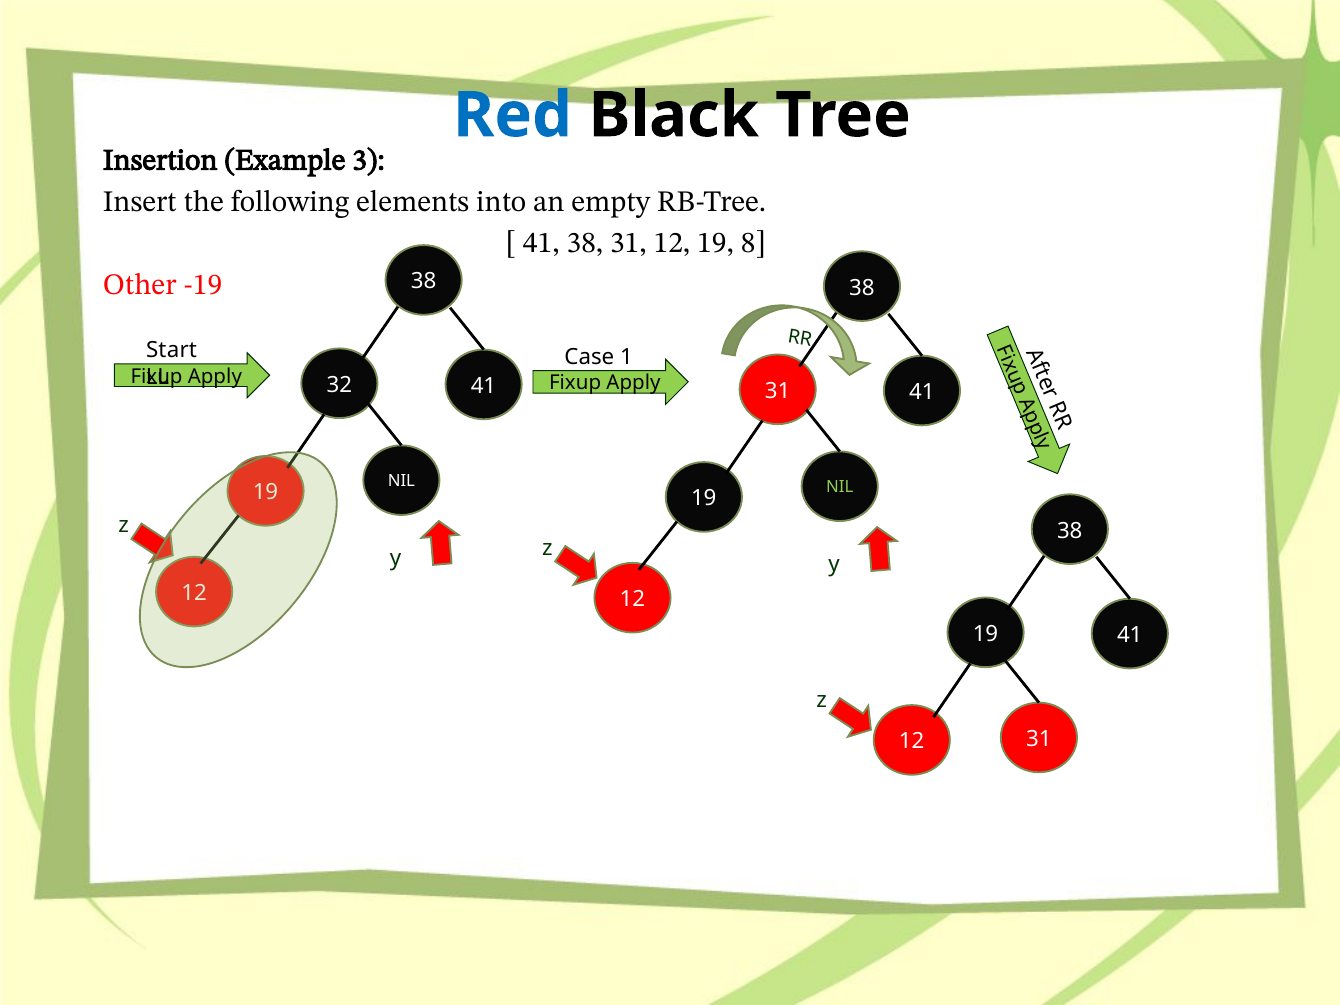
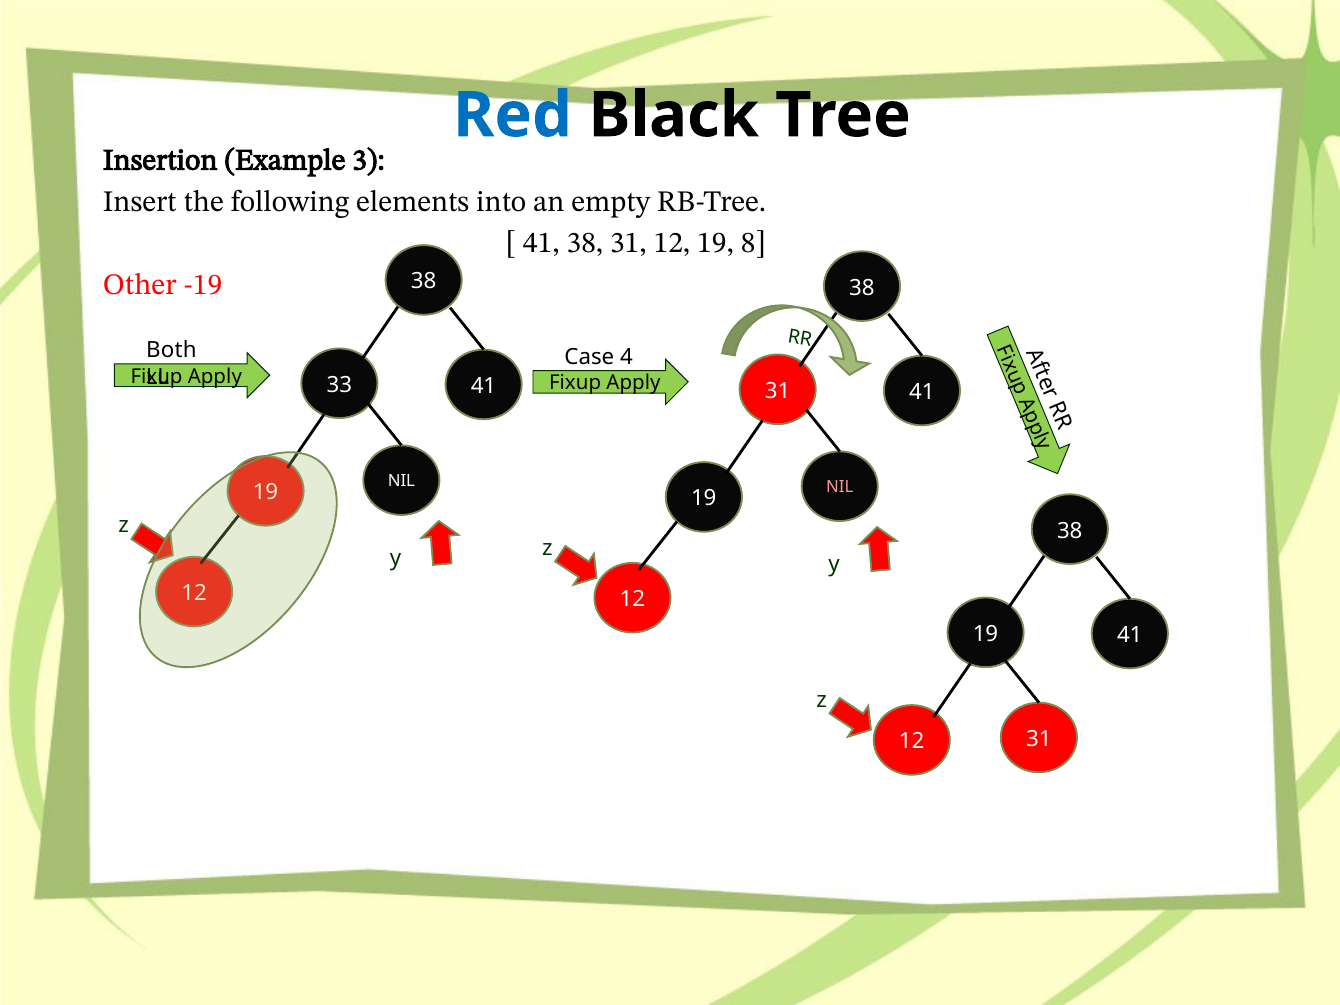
Start: Start -> Both (172, 350)
1: 1 -> 4 (626, 357)
32: 32 -> 33 (339, 385)
NIL colour: light green -> pink (840, 487)
